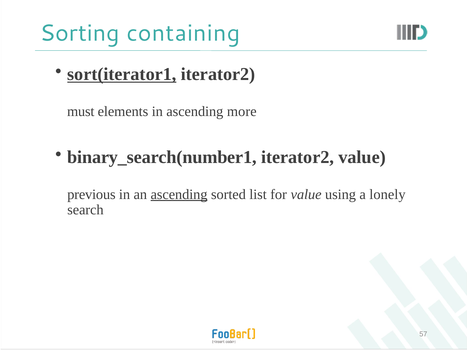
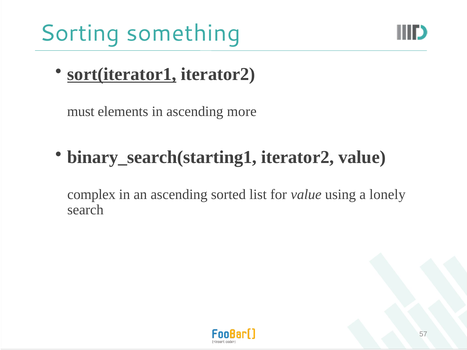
containing: containing -> something (183, 33)
binary_search(number1: binary_search(number1 -> binary_search(starting1 (162, 157)
previous: previous -> complex (91, 194)
ascending underline: present -> none (179, 194)
